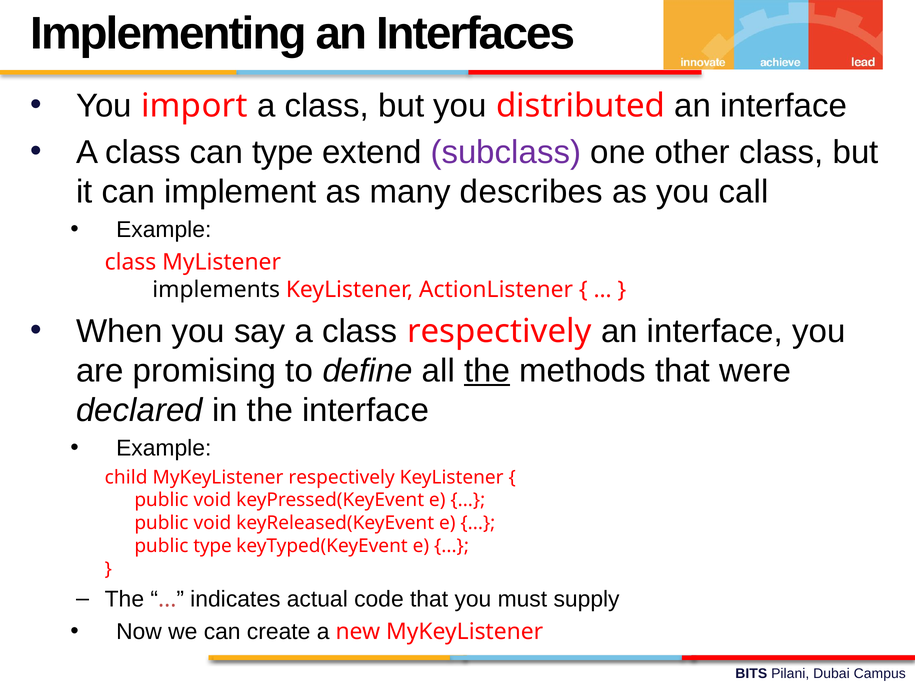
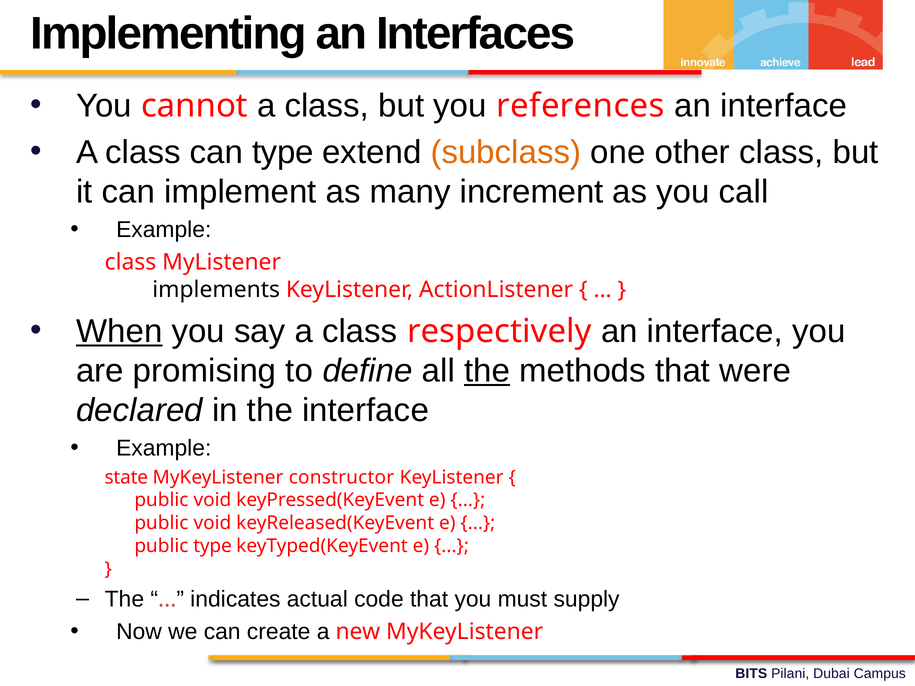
import: import -> cannot (194, 106)
distributed: distributed -> references (581, 106)
subclass colour: purple -> orange (506, 152)
describes: describes -> increment (532, 192)
When underline: none -> present (119, 331)
child: child -> state (126, 477)
MyKeyListener respectively: respectively -> constructor (341, 477)
